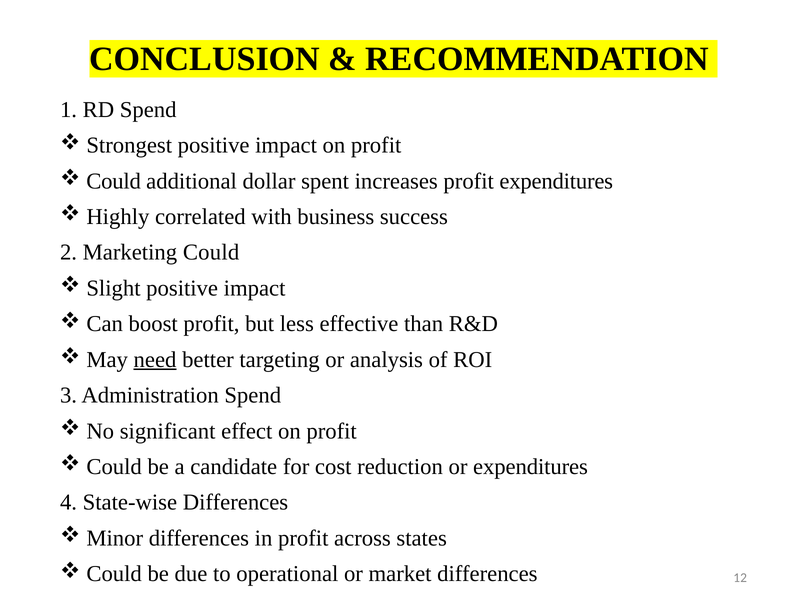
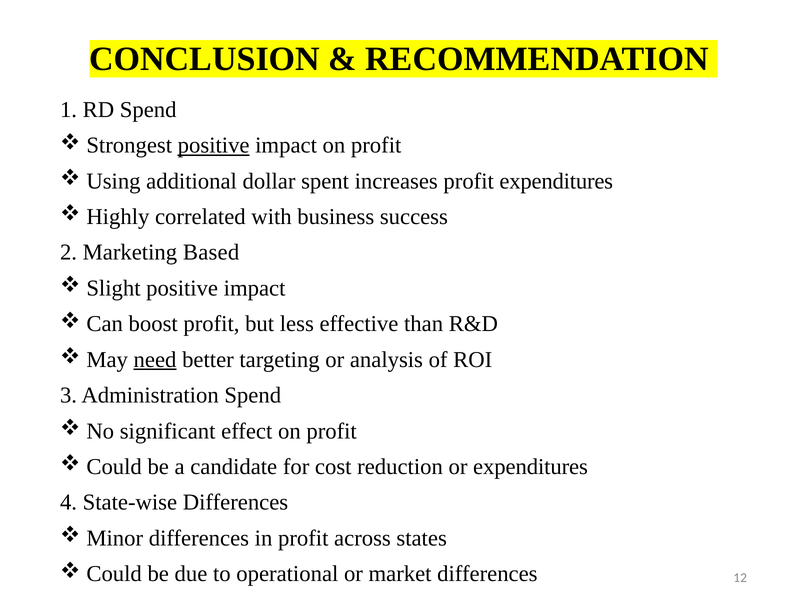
positive underline: none -> present (214, 145)
Could: Could -> Using (113, 181)
Marketing Could: Could -> Based (211, 253)
